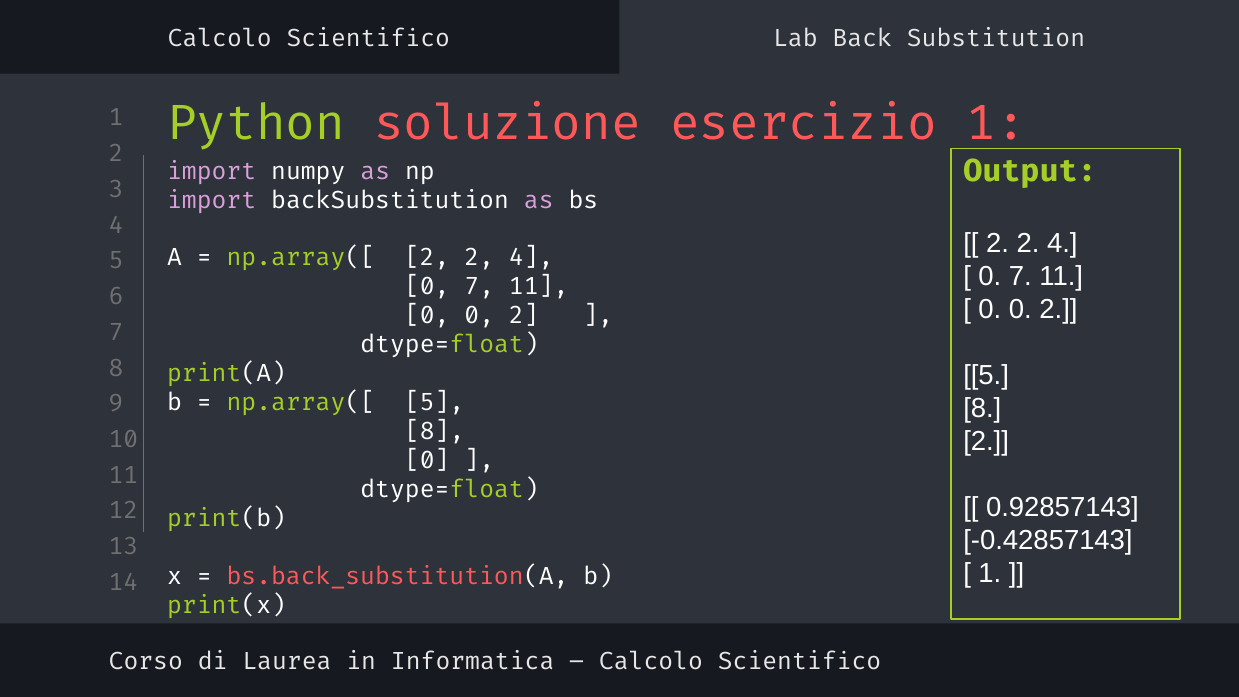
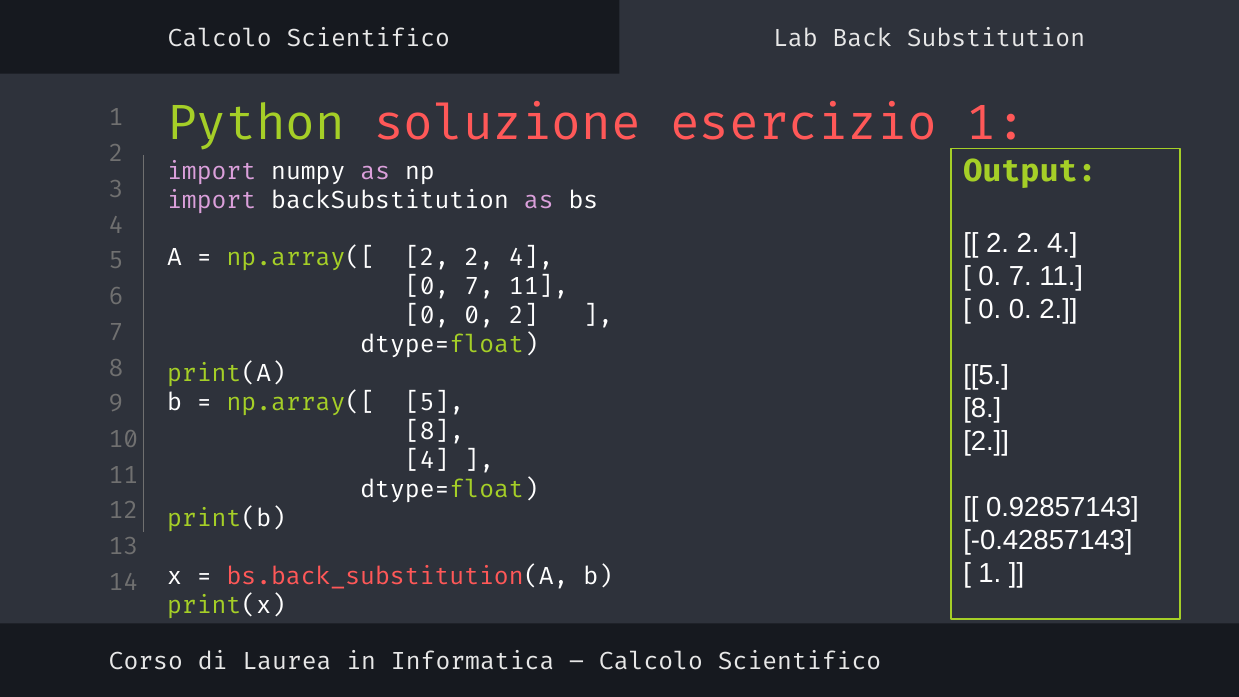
0: 0 -> 4 (427, 460)
